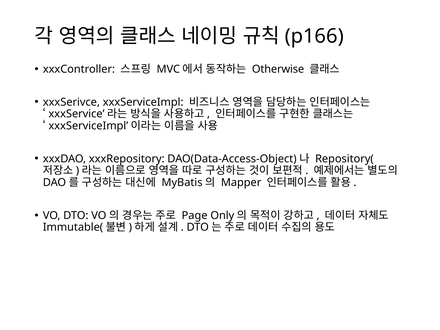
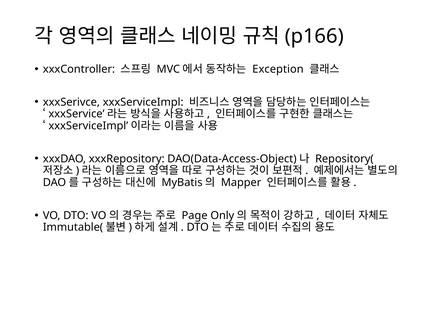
Otherwise: Otherwise -> Exception (278, 69)
